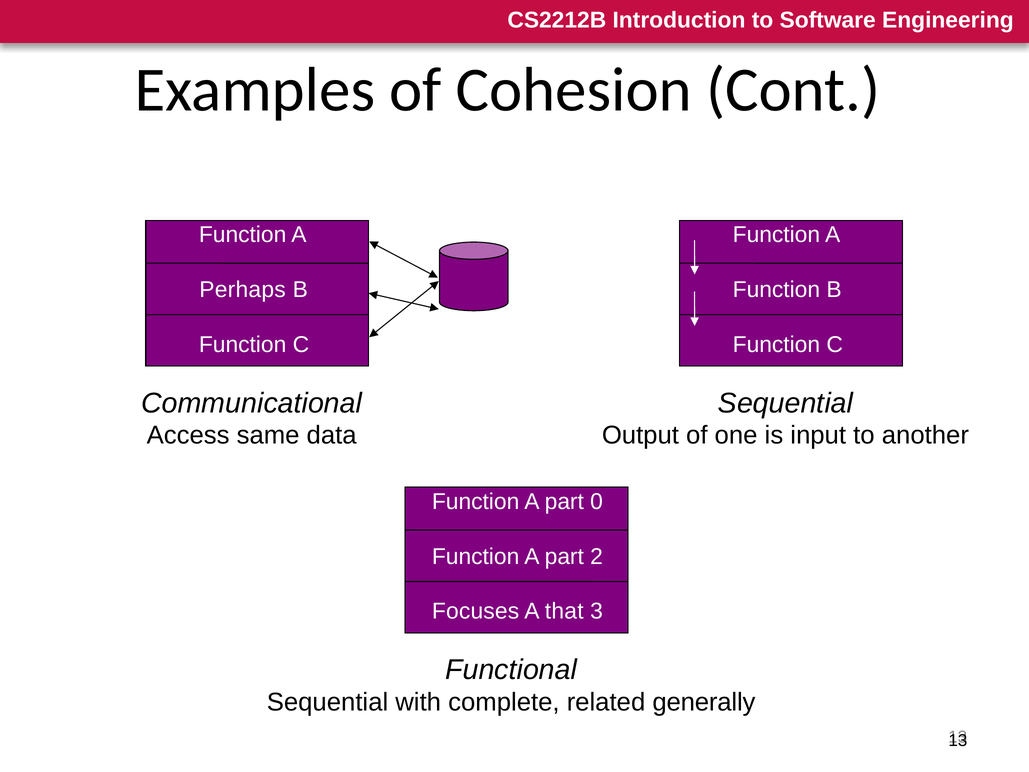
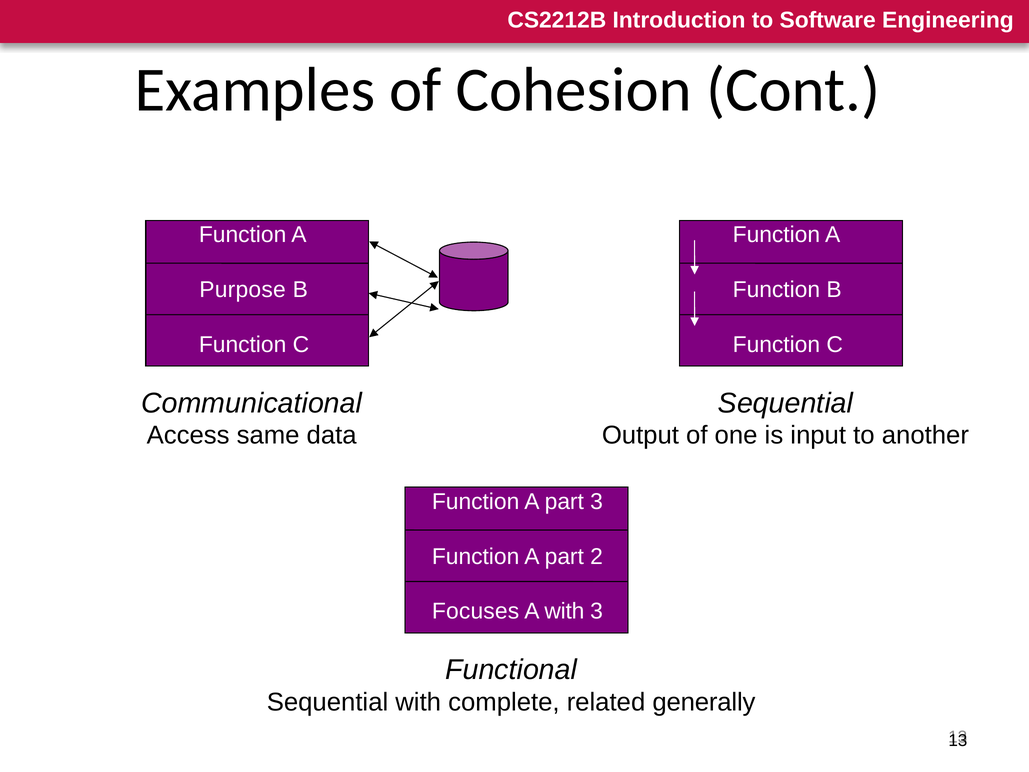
Perhaps: Perhaps -> Purpose (243, 290)
part 0: 0 -> 3 (597, 501)
A that: that -> with (564, 611)
